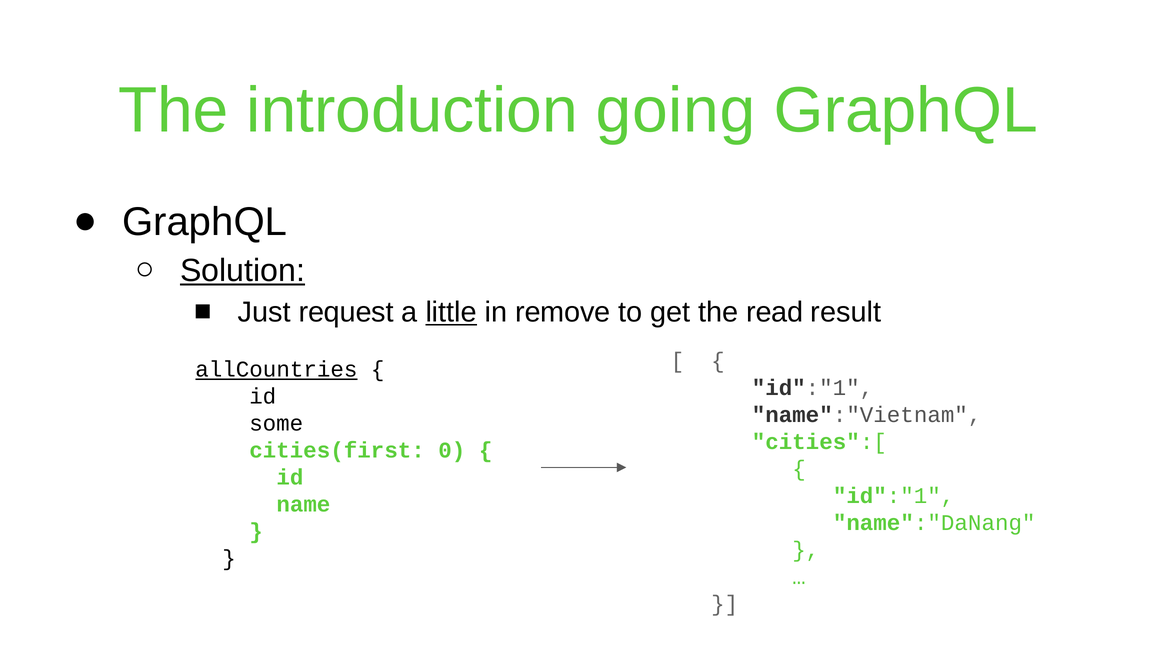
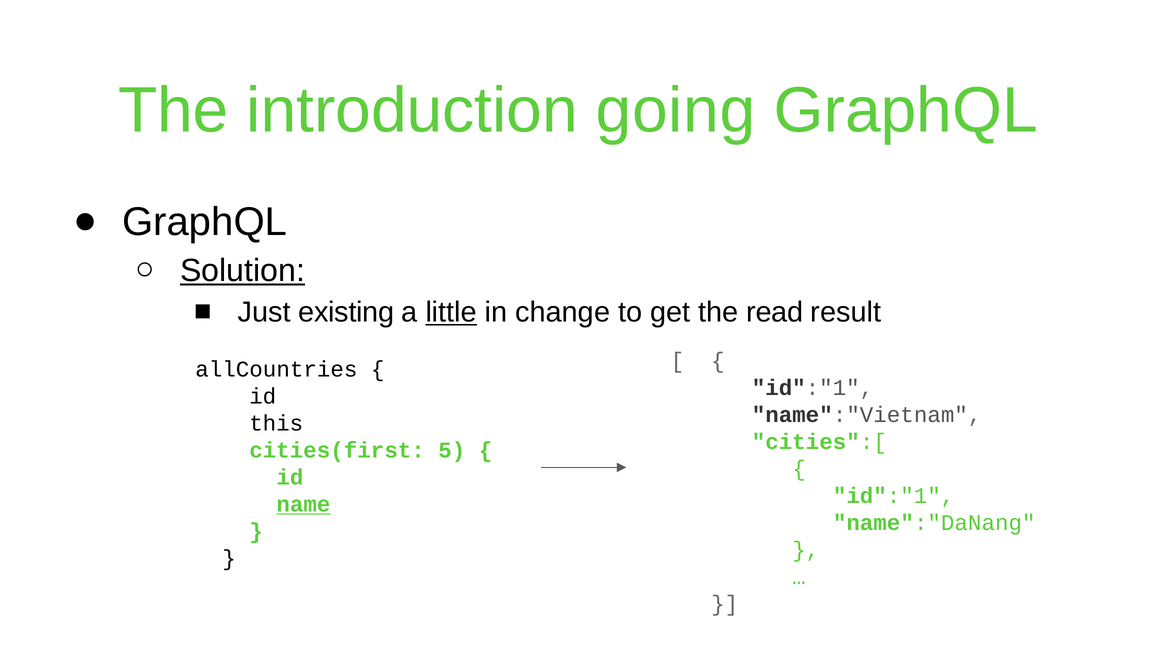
request: request -> existing (346, 312)
remove: remove -> change (563, 312)
allCountries underline: present -> none (276, 370)
some: some -> this (276, 424)
0: 0 -> 5 (452, 451)
name underline: none -> present (303, 505)
